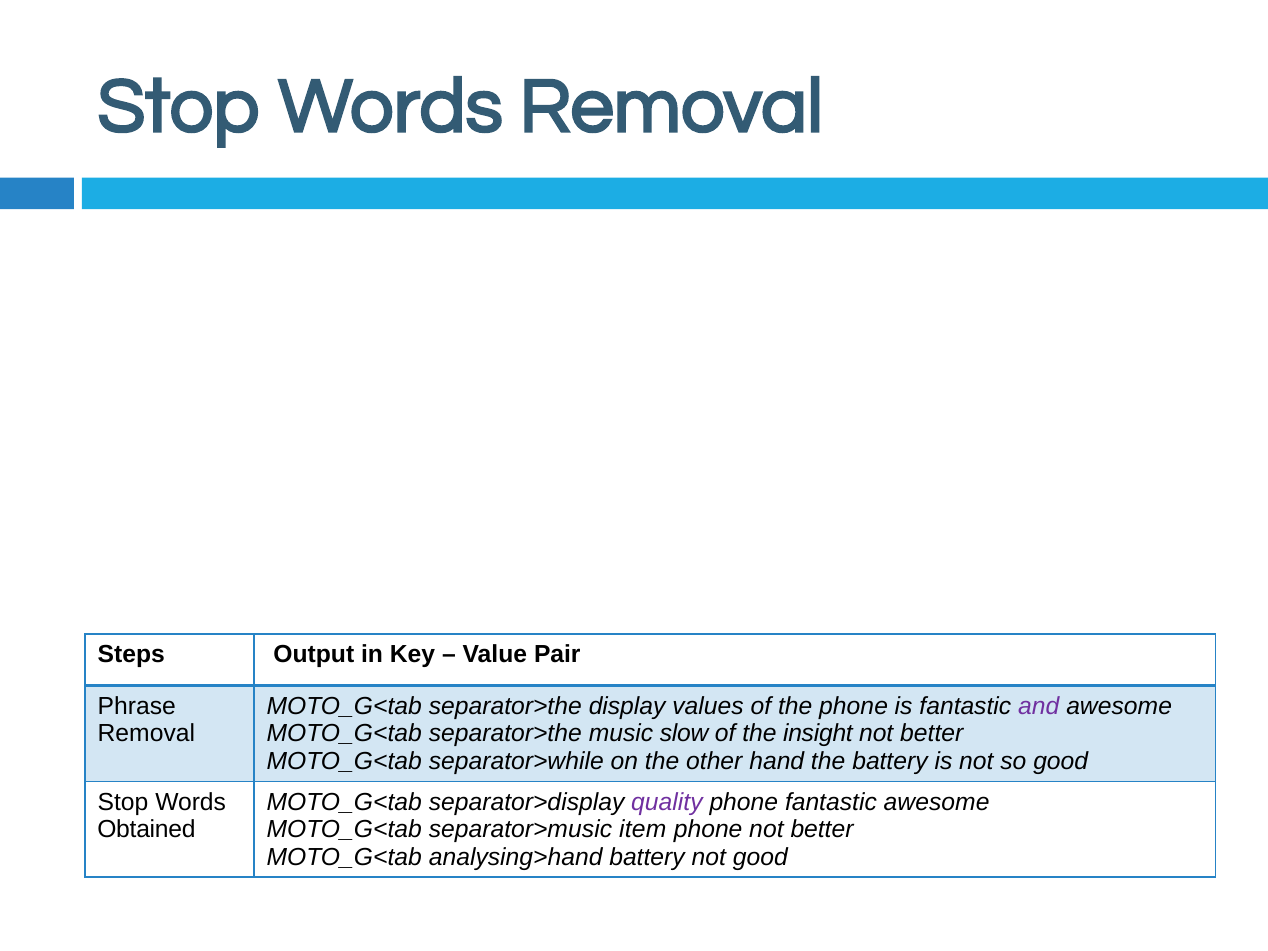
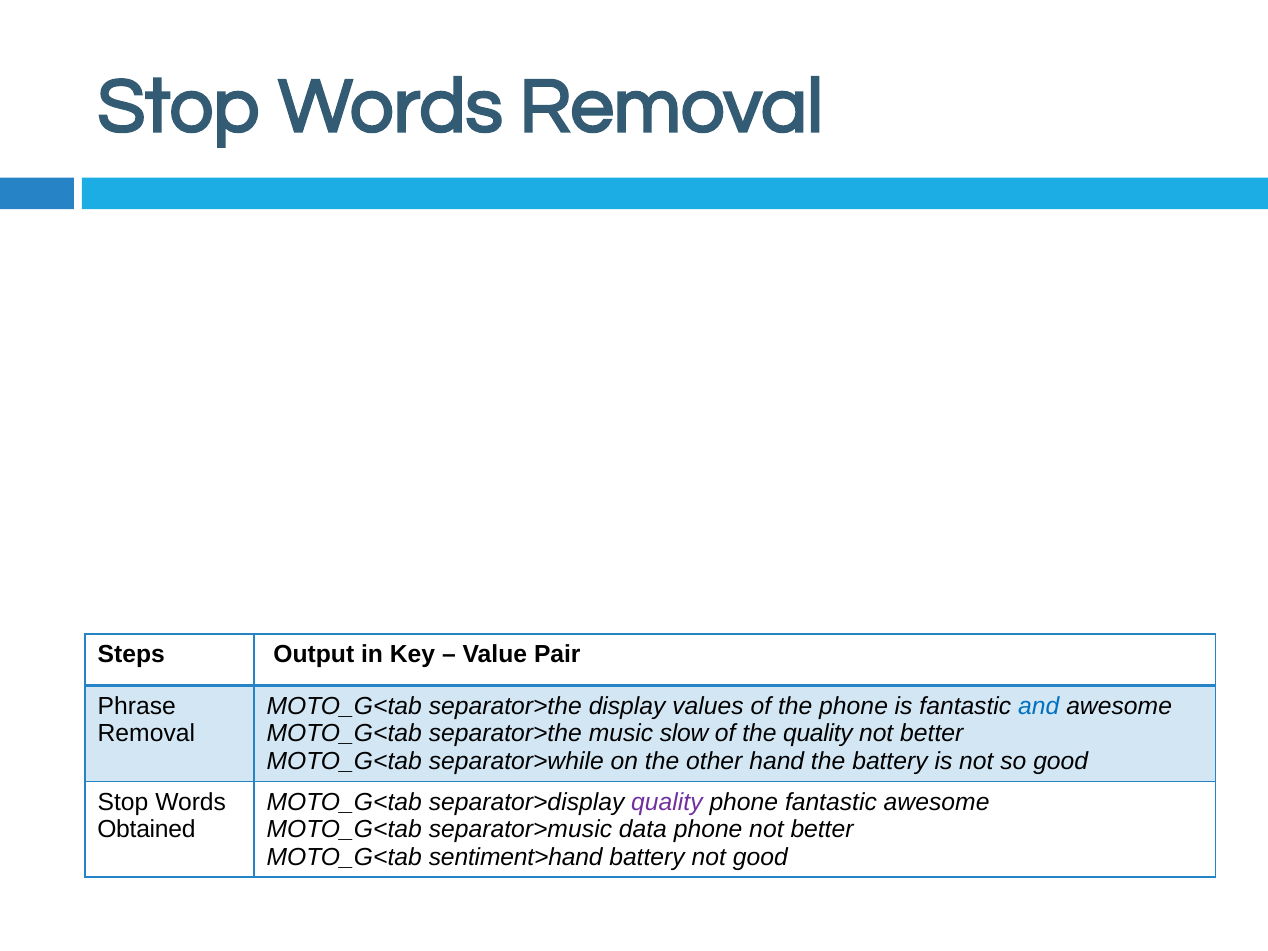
and colour: purple -> blue (1039, 706)
the insight: insight -> quality (818, 734)
item: item -> data (643, 830)
analysing>hand: analysing>hand -> sentiment>hand (516, 857)
